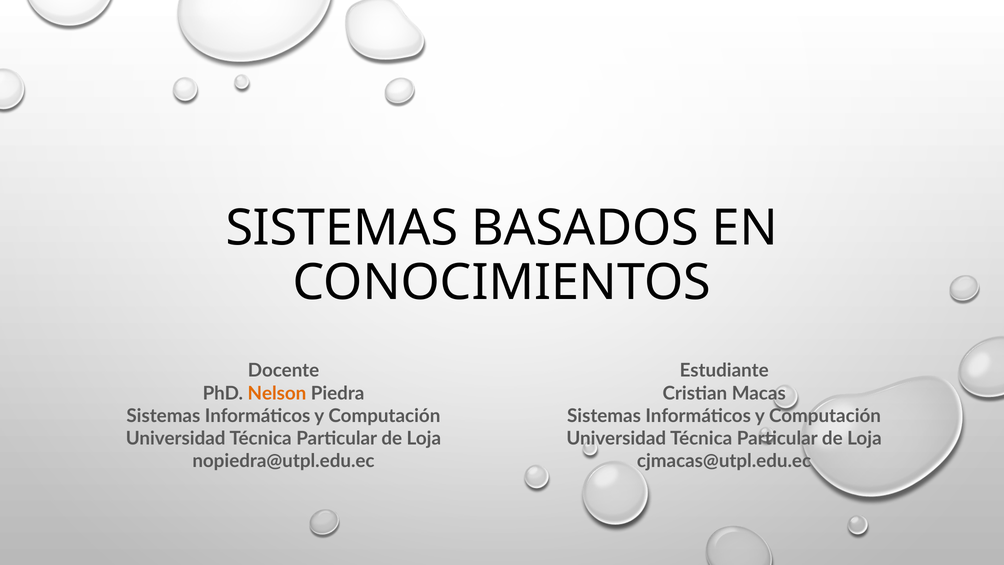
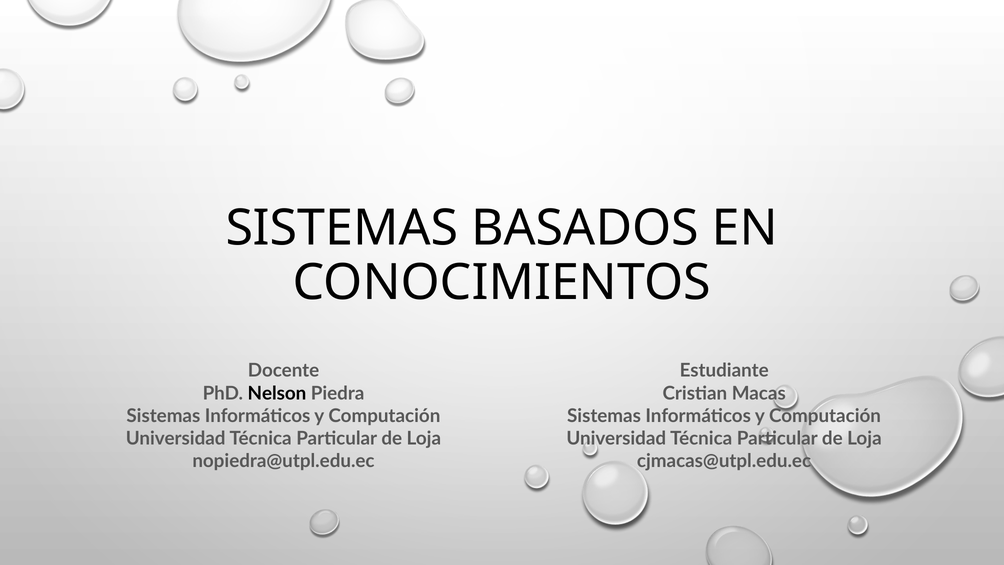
Nelson colour: orange -> black (277, 393)
